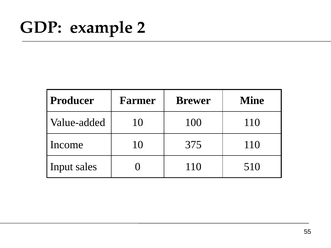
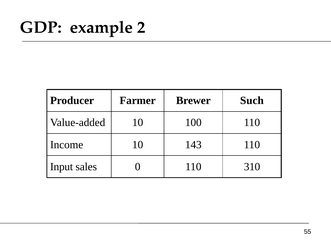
Mine: Mine -> Such (252, 101)
375: 375 -> 143 (193, 145)
510: 510 -> 310 (252, 167)
